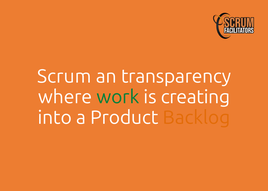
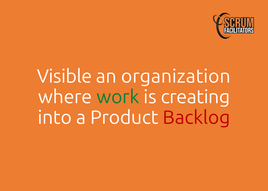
Scrum: Scrum -> Visible (64, 77)
transparency: transparency -> organization (176, 77)
Backlog colour: orange -> red (197, 118)
